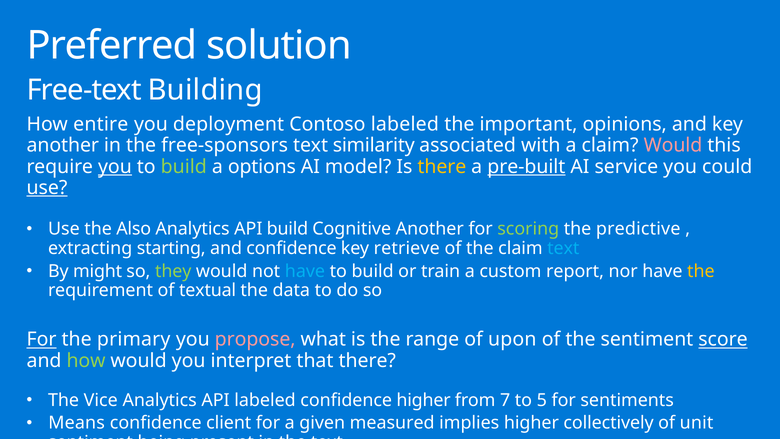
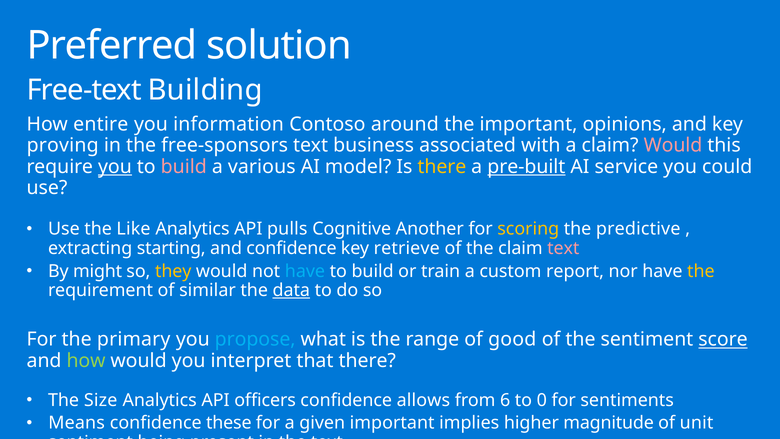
deployment: deployment -> information (229, 124)
Contoso labeled: labeled -> around (405, 124)
another: another -> proving (63, 145)
similarity: similarity -> business (374, 145)
build colour: light green -> pink (184, 166)
options: options -> various (262, 166)
use underline: present -> none (47, 188)
Also: Also -> Like (134, 229)
API build: build -> pulls (287, 229)
scoring colour: light green -> yellow (528, 229)
text colour: light blue -> pink (563, 248)
they colour: light green -> yellow (173, 271)
textual: textual -> similar (207, 290)
data underline: none -> present (291, 290)
For underline: present -> none (42, 339)
propose colour: pink -> light blue (255, 339)
upon: upon -> good (512, 339)
Vice: Vice -> Size (101, 400)
API labeled: labeled -> officers (265, 400)
confidence higher: higher -> allows (423, 400)
7: 7 -> 6 (505, 400)
5: 5 -> 0 (542, 400)
client: client -> these (229, 423)
given measured: measured -> important (392, 423)
collectively: collectively -> magnitude (609, 423)
